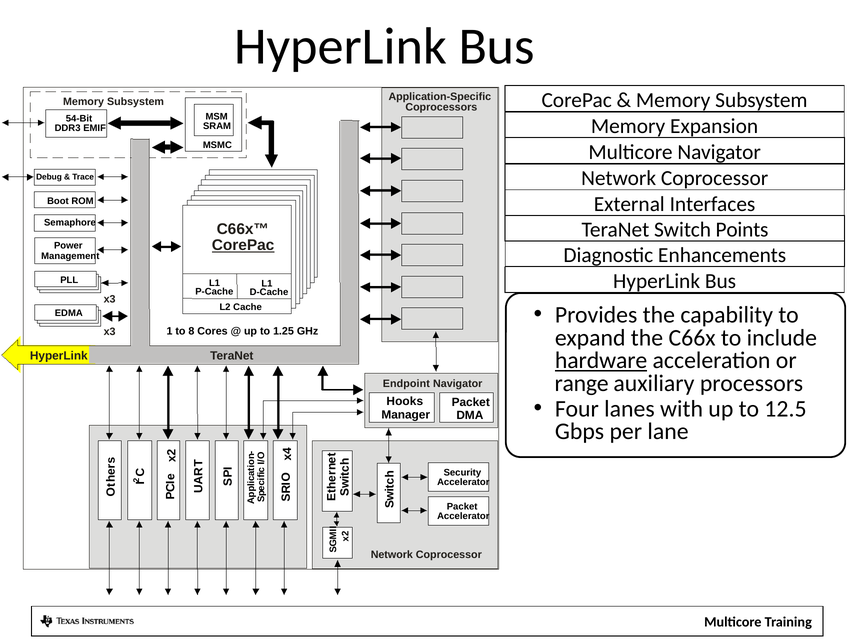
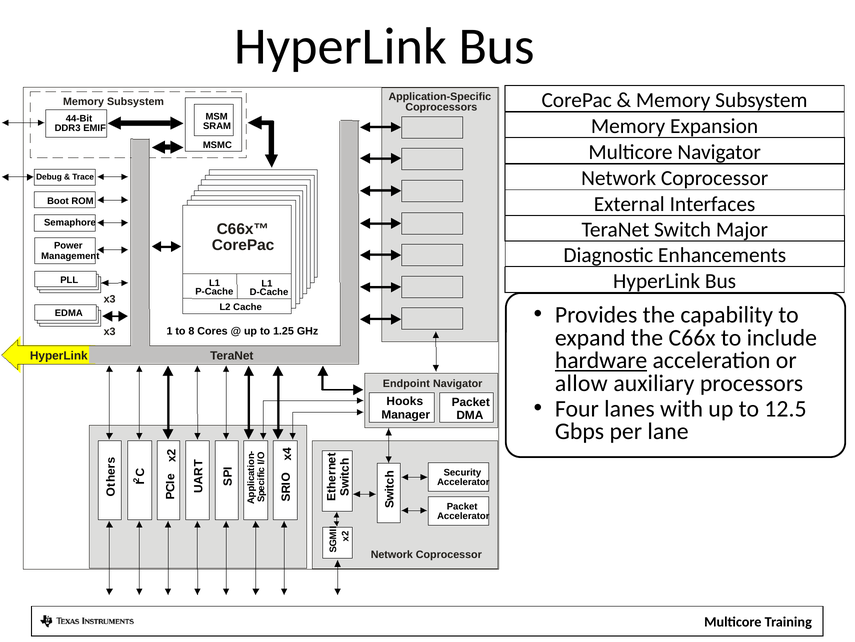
54-Bit: 54-Bit -> 44-Bit (79, 119)
Points: Points -> Major (742, 229)
CorePac underline: present -> none (243, 245)
range: range -> allow (581, 383)
